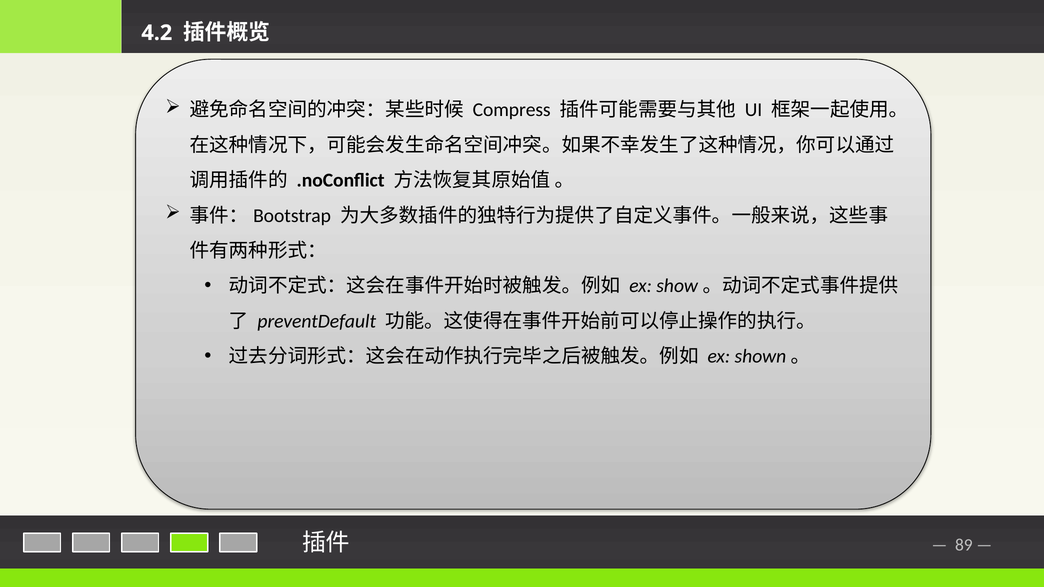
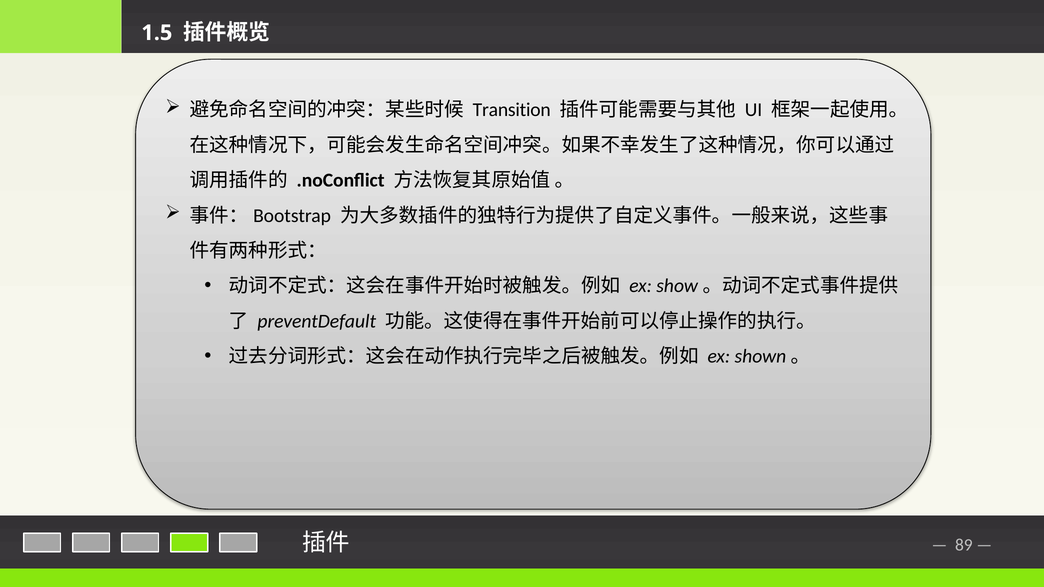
4.2: 4.2 -> 1.5 (157, 33)
Compress: Compress -> Transition (512, 110)
